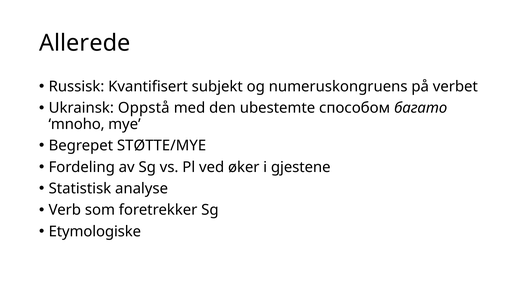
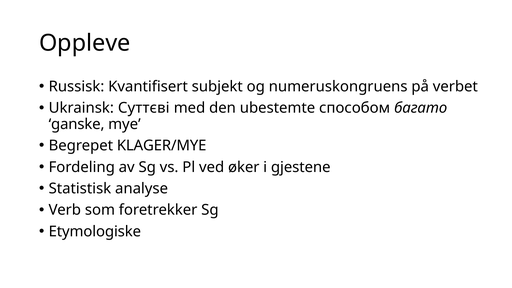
Allerede: Allerede -> Oppleve (85, 43)
Oppstå: Oppstå -> Суттєві (144, 108)
mnoho: mnoho -> ganske (77, 124)
STØTTE/MYE: STØTTE/MYE -> KLAGER/MYE (162, 146)
